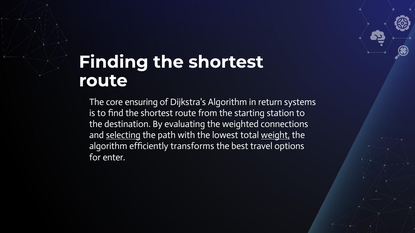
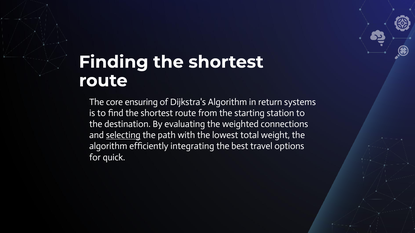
weight underline: present -> none (275, 136)
transforms: transforms -> integrating (192, 147)
enter: enter -> quick (114, 158)
